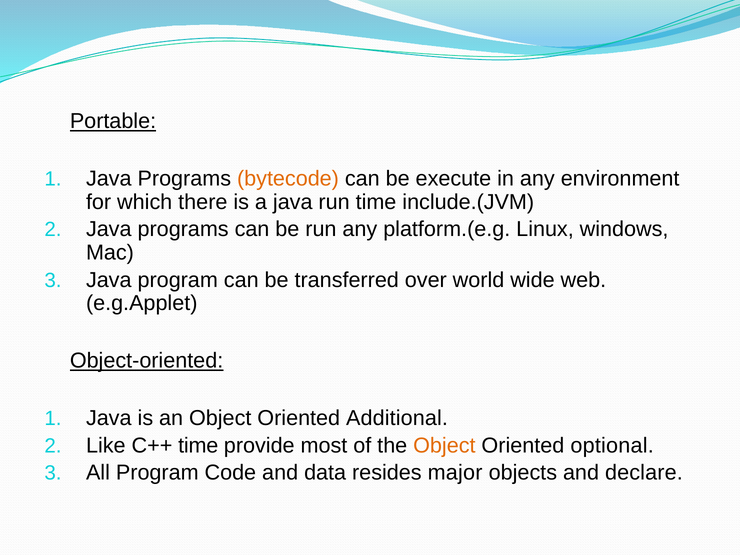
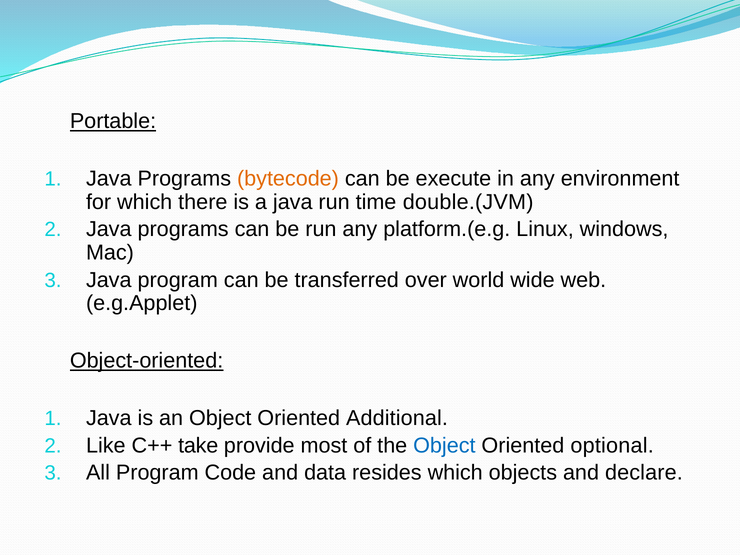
include.(JVM: include.(JVM -> double.(JVM (468, 202)
C++ time: time -> take (198, 445)
Object colour: orange -> blue (444, 445)
resides major: major -> which (455, 473)
